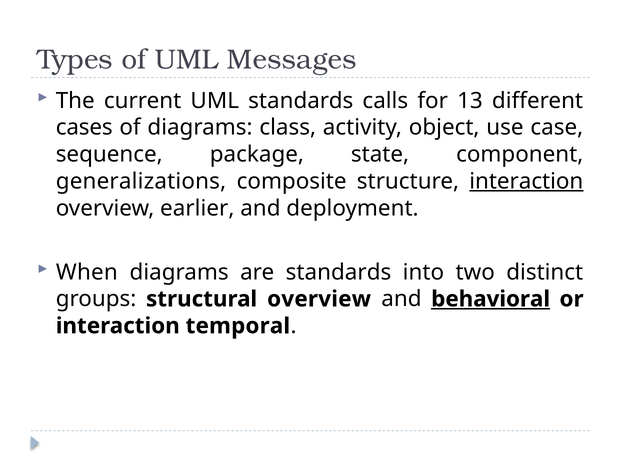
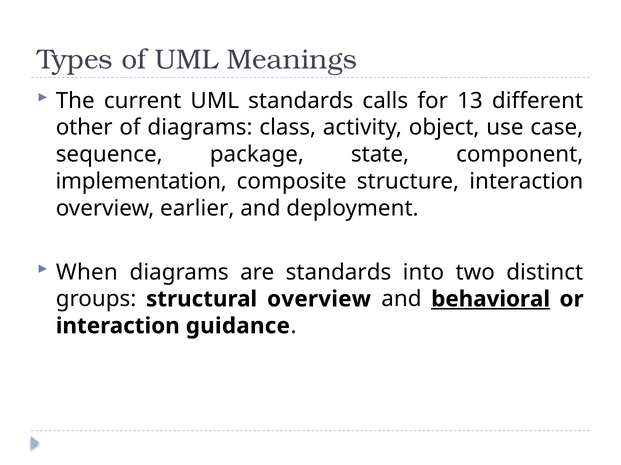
Messages: Messages -> Meanings (292, 60)
cases: cases -> other (84, 128)
generalizations: generalizations -> implementation (141, 182)
interaction underline: present -> none (526, 182)
temporal: temporal -> guidance (238, 326)
